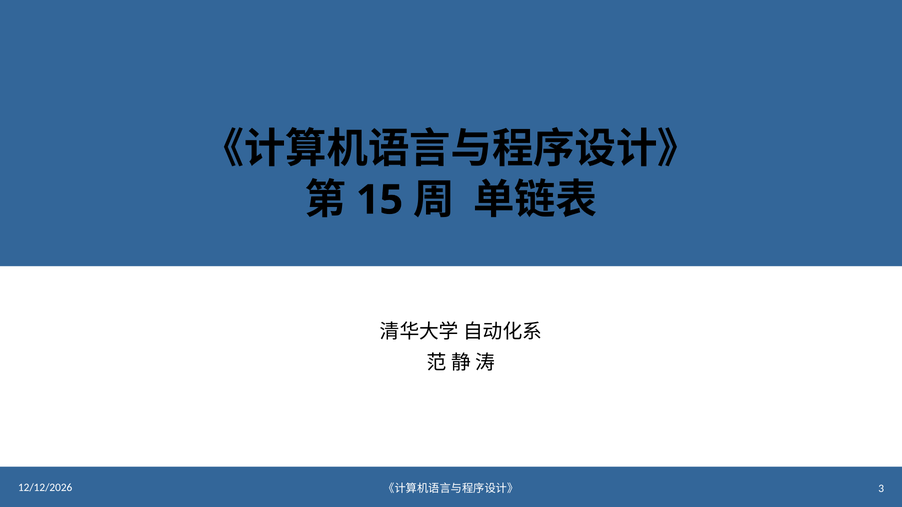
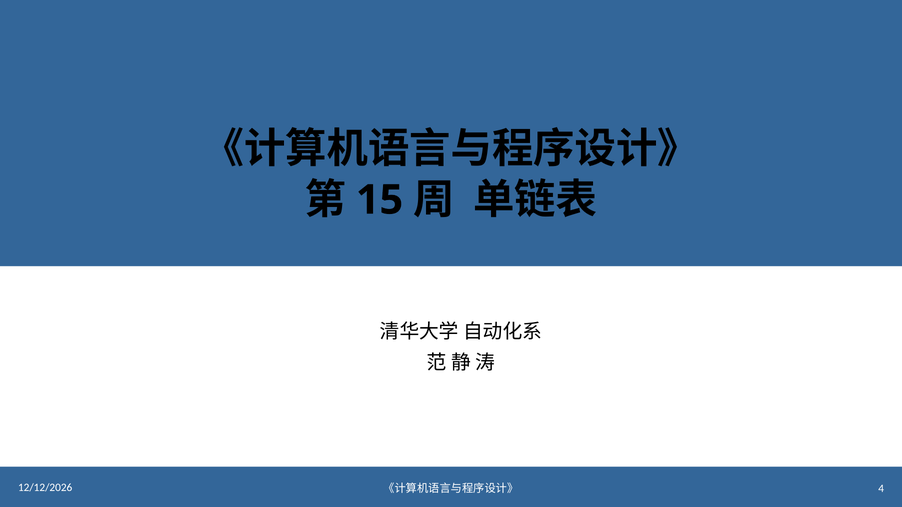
3: 3 -> 4 (881, 489)
